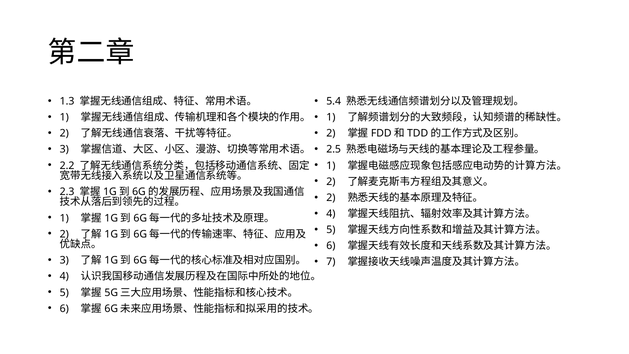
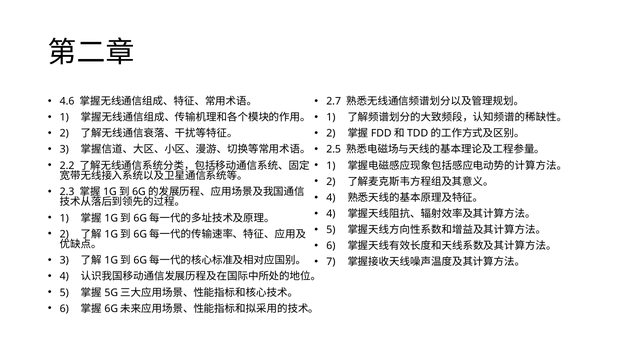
1.3: 1.3 -> 4.6 (67, 101)
5.4: 5.4 -> 2.7 (334, 101)
2: 2 -> 4 (331, 198)
